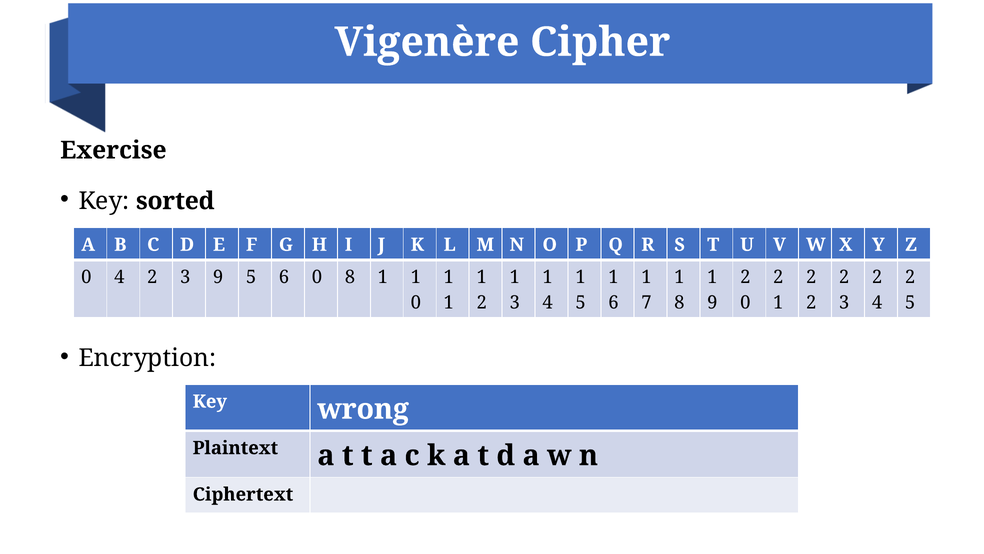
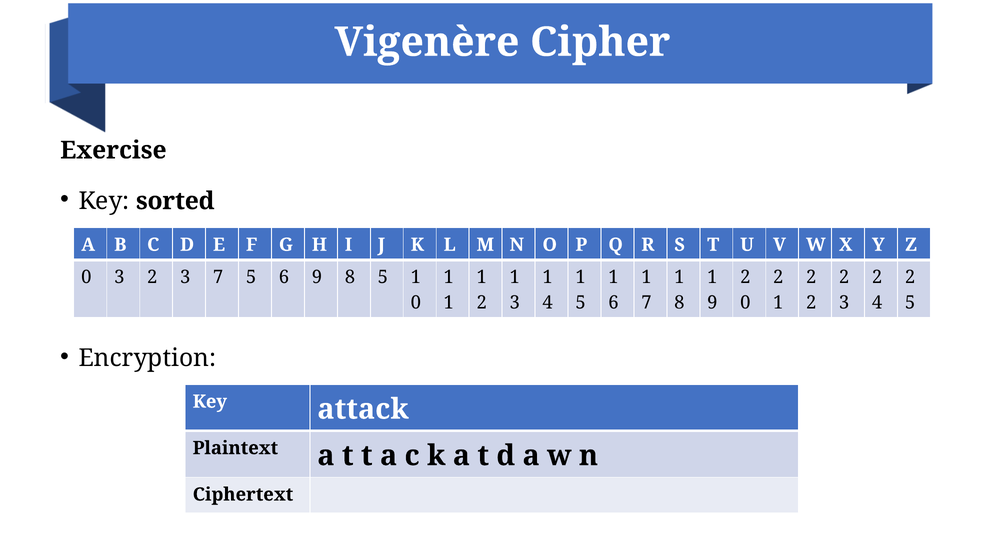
0 4: 4 -> 3 (119, 277)
3 9: 9 -> 7 (218, 277)
6 0: 0 -> 9 (317, 277)
1: 1 -> 5 (383, 277)
wrong: wrong -> attack (363, 409)
